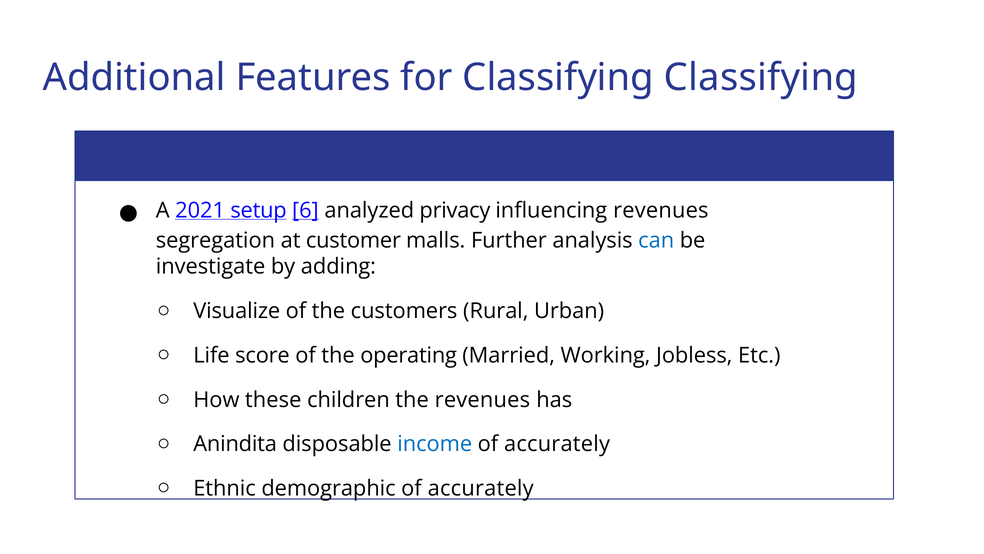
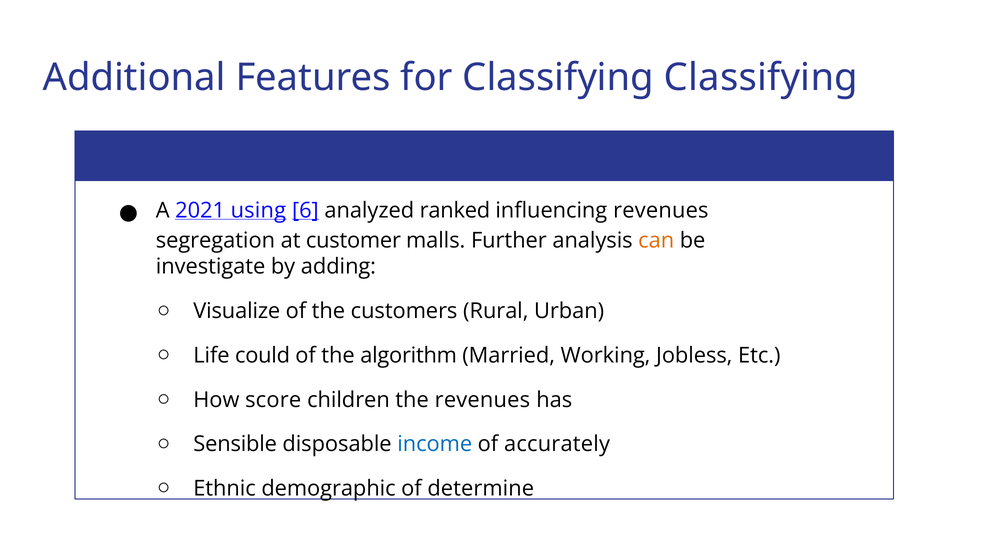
setup: setup -> using (258, 211)
privacy: privacy -> ranked (455, 211)
can colour: blue -> orange (656, 240)
score: score -> could (263, 355)
operating: operating -> algorithm (409, 355)
these: these -> score (273, 399)
Anindita: Anindita -> Sensible (235, 444)
demographic of accurately: accurately -> determine (481, 488)
